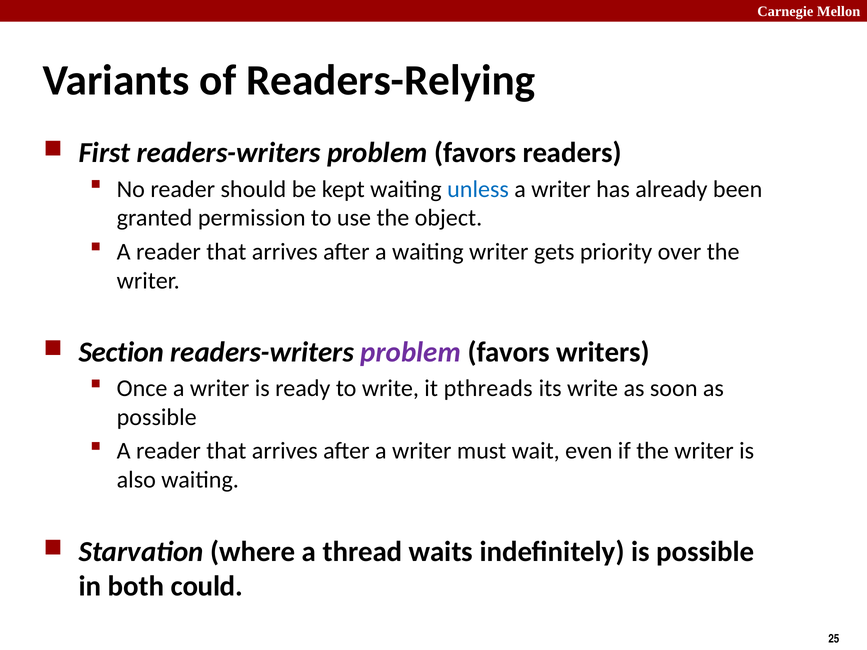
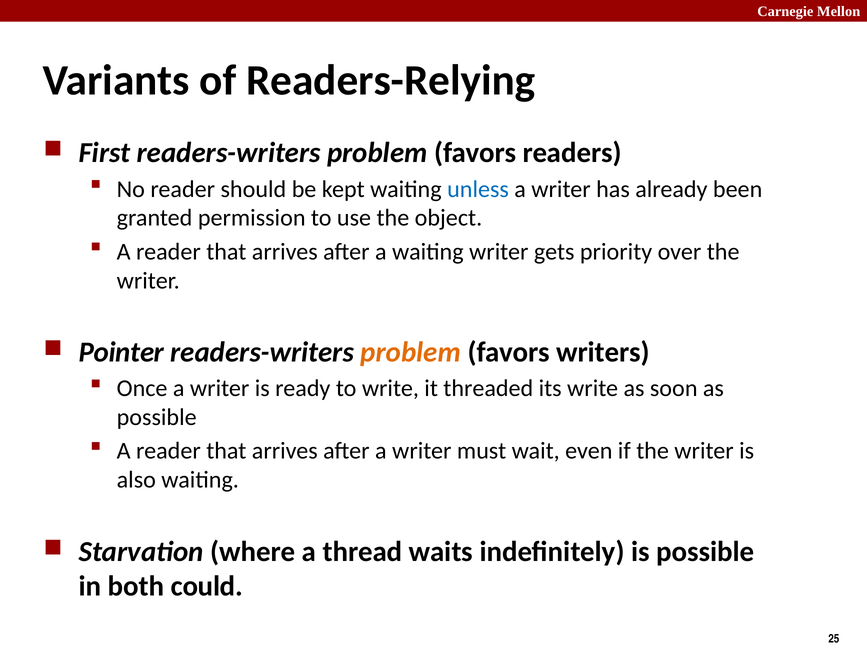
Section: Section -> Pointer (121, 352)
problem colour: purple -> orange (411, 352)
pthreads: pthreads -> threaded (488, 389)
